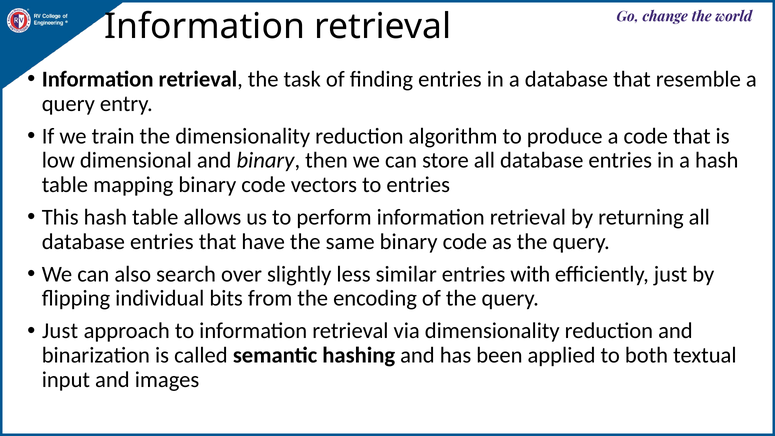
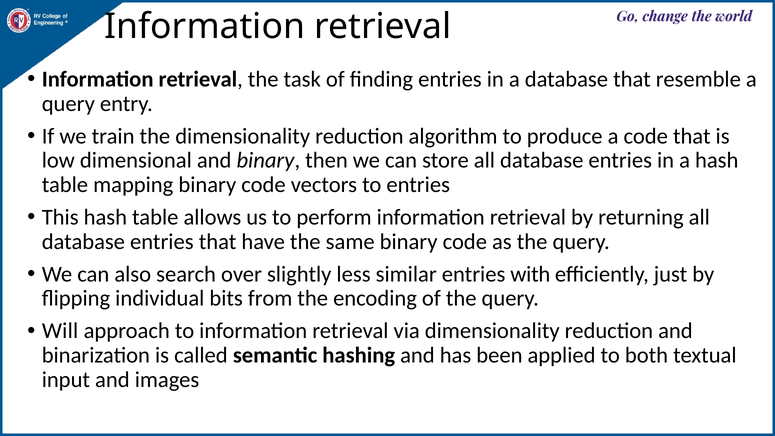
Just: Just -> Will (60, 331)
